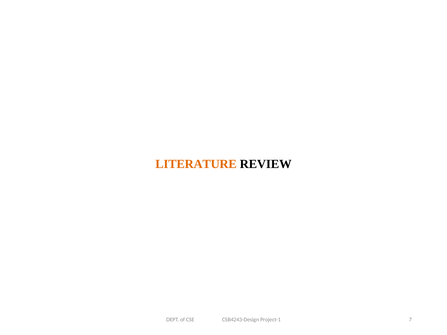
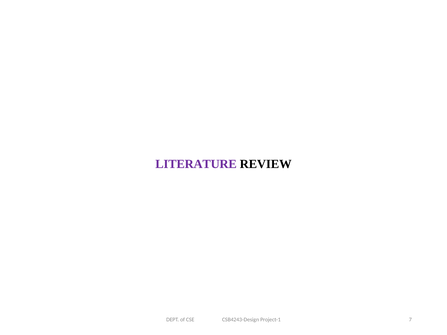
LITERATURE colour: orange -> purple (196, 164)
